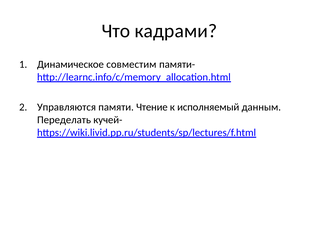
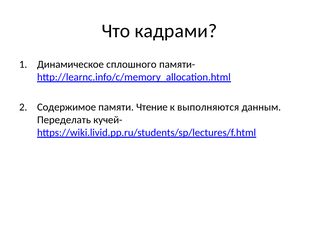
совместим: совместим -> сплошного (131, 65)
Управляются: Управляются -> Содержимое (67, 107)
исполняемый: исполняемый -> выполняются (208, 107)
